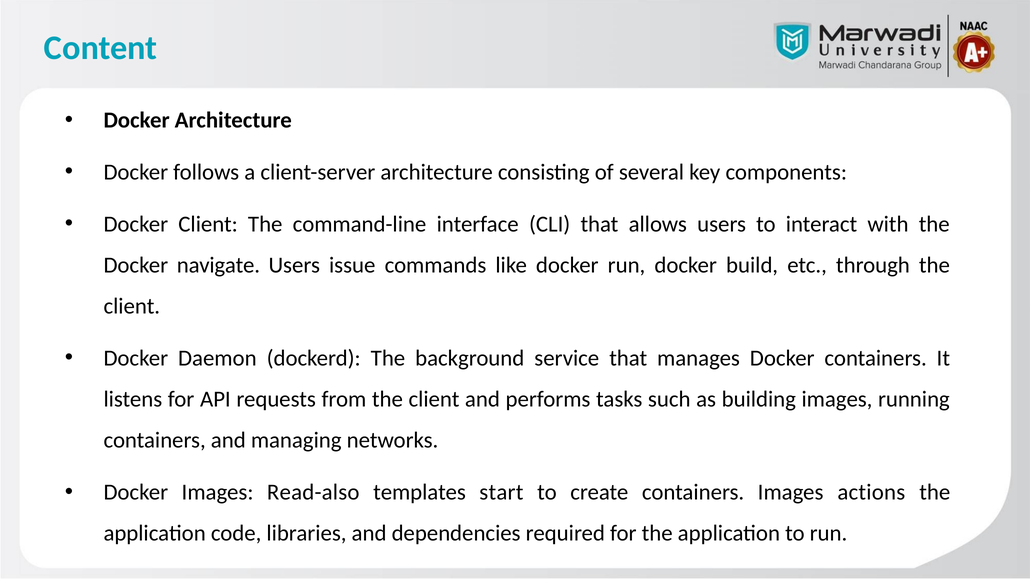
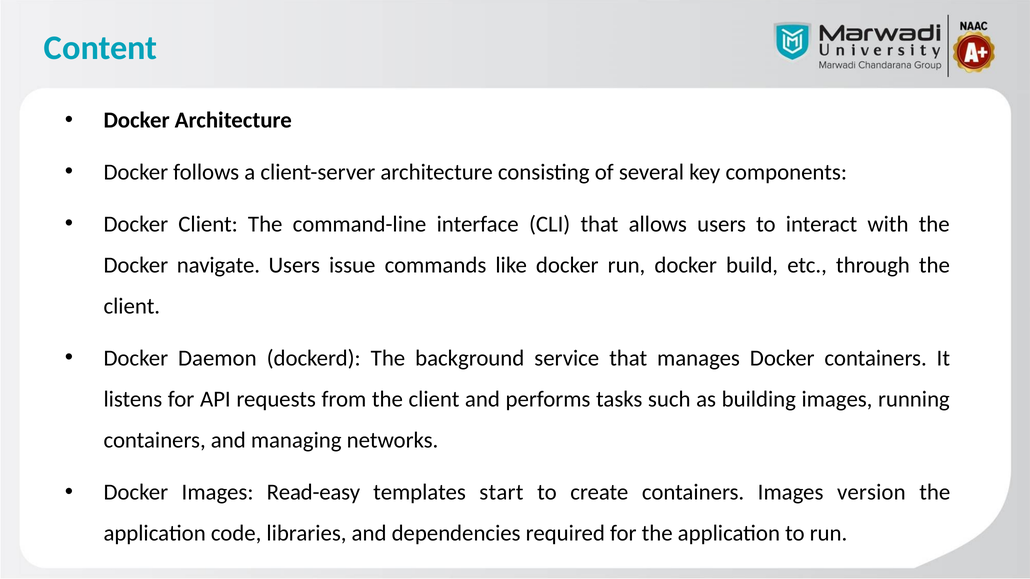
Read-also: Read-also -> Read-easy (313, 493)
actions: actions -> version (871, 493)
